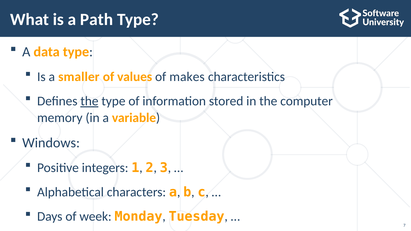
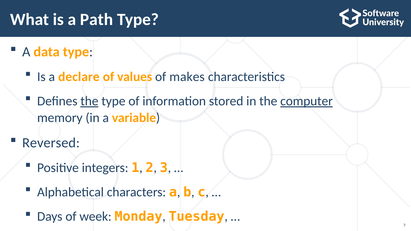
smaller: smaller -> declare (79, 77)
computer underline: none -> present (307, 101)
Windows: Windows -> Reversed (51, 143)
